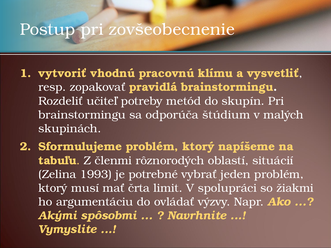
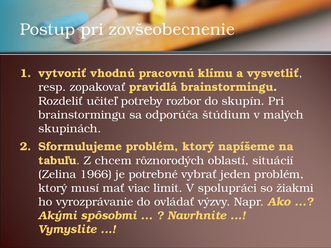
metód: metód -> rozbor (184, 101)
členmi: členmi -> chcem (113, 161)
1993: 1993 -> 1966 (96, 174)
črta: črta -> viac (139, 188)
argumentáciu: argumentáciu -> vyrozprávanie (95, 202)
